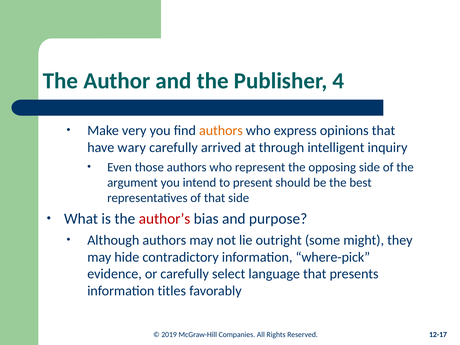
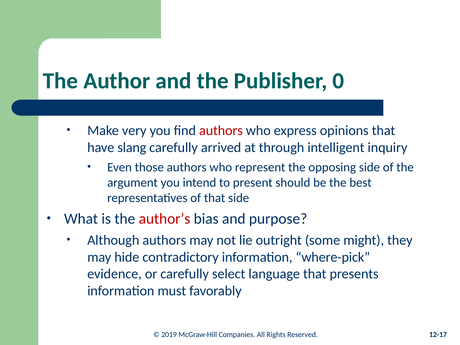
4: 4 -> 0 (338, 81)
authors colour: orange -> red (221, 131)
wary: wary -> slang (132, 147)
titles: titles -> must (172, 291)
